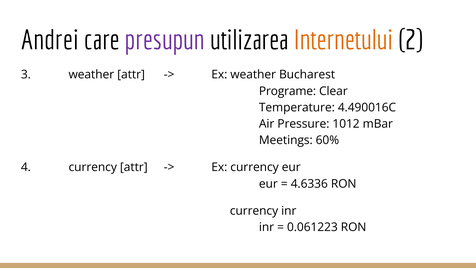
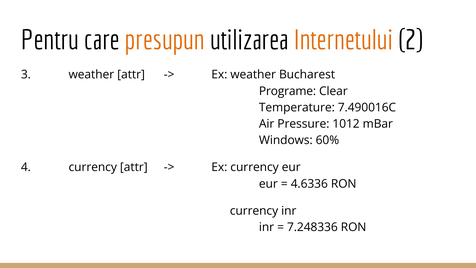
Andrei: Andrei -> Pentru (50, 40)
presupun colour: purple -> orange (165, 40)
4.490016C: 4.490016C -> 7.490016C (367, 107)
Meetings: Meetings -> Windows (286, 140)
0.061223: 0.061223 -> 7.248336 (312, 227)
